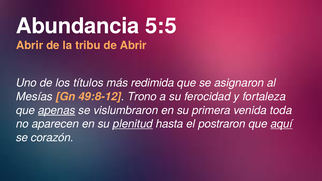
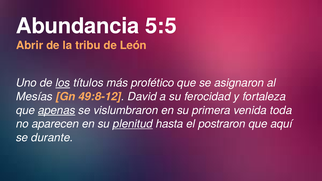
de Abrir: Abrir -> León (133, 45)
los underline: none -> present (63, 83)
redimida: redimida -> profético (153, 83)
Trono: Trono -> David (142, 97)
aquí underline: present -> none (282, 124)
corazón: corazón -> durante (52, 138)
